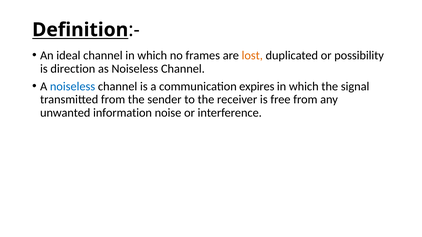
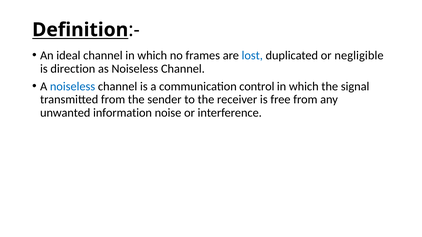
lost colour: orange -> blue (252, 55)
possibility: possibility -> negligible (359, 55)
expires: expires -> control (257, 86)
